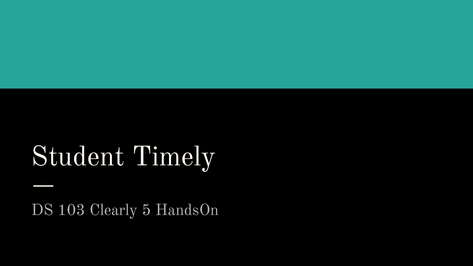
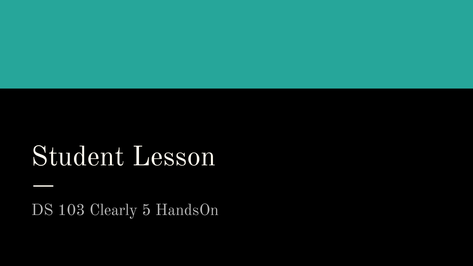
Timely: Timely -> Lesson (174, 156)
